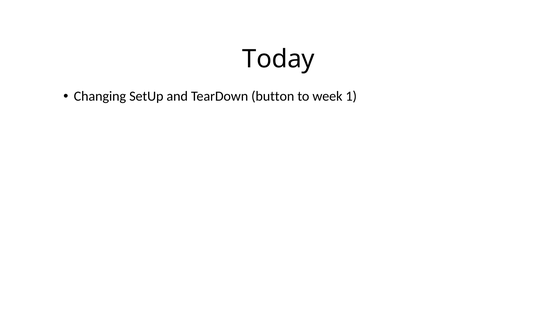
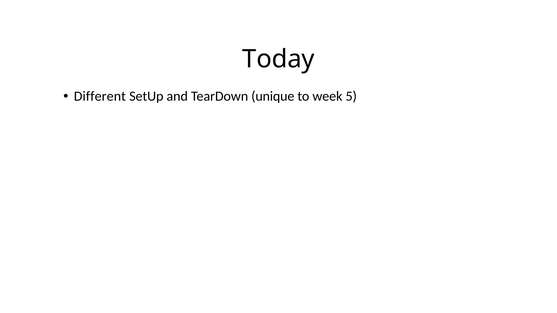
Changing: Changing -> Different (100, 97)
button: button -> unique (273, 97)
1: 1 -> 5 (351, 97)
